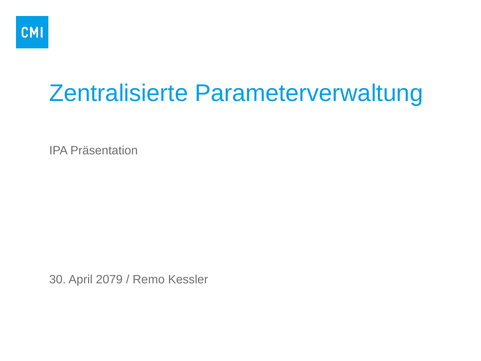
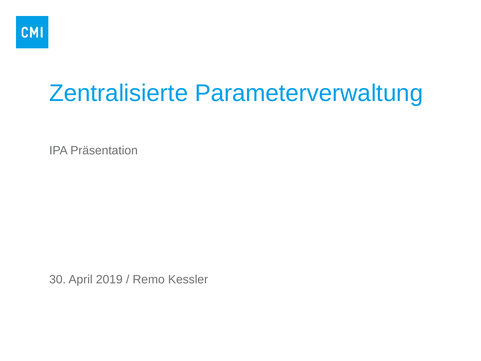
2079: 2079 -> 2019 (109, 279)
